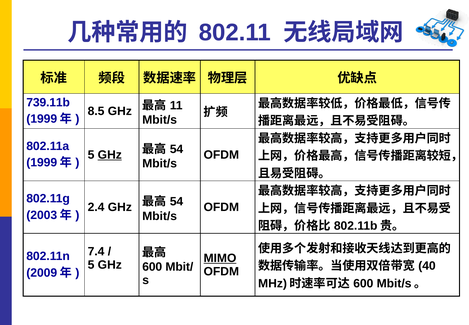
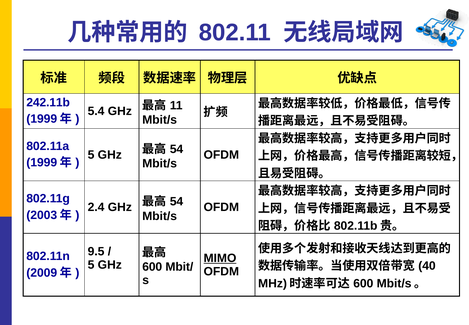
739.11b: 739.11b -> 242.11b (48, 102)
8.5: 8.5 -> 5.4 (96, 111)
GHz underline: present -> none (110, 155)
7.4: 7.4 -> 9.5 (96, 251)
